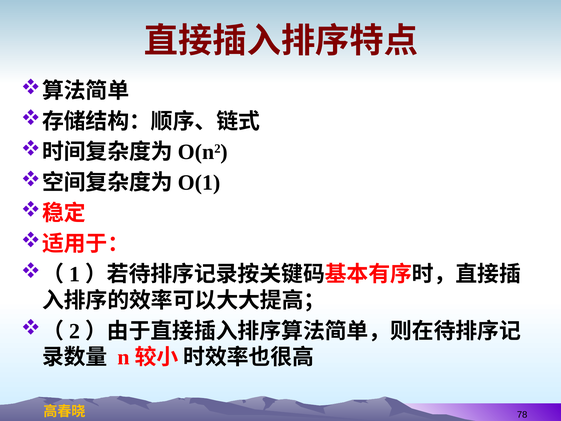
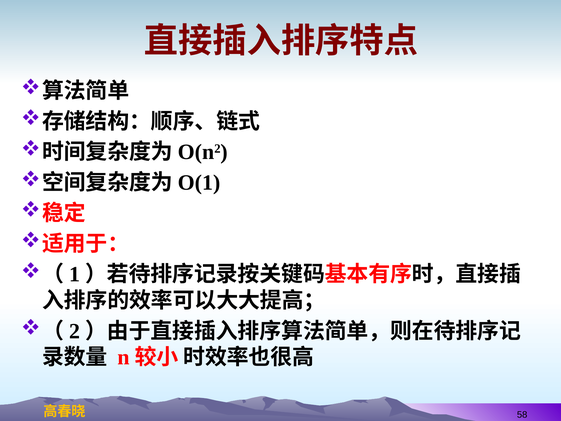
78: 78 -> 58 (522, 415)
